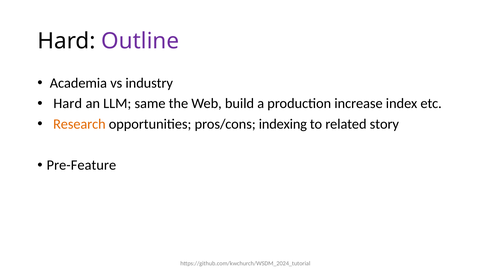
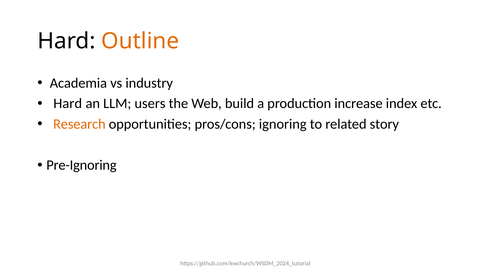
Outline colour: purple -> orange (140, 41)
same: same -> users (150, 104)
indexing: indexing -> ignoring (283, 124)
Pre-Feature: Pre-Feature -> Pre-Ignoring (81, 165)
